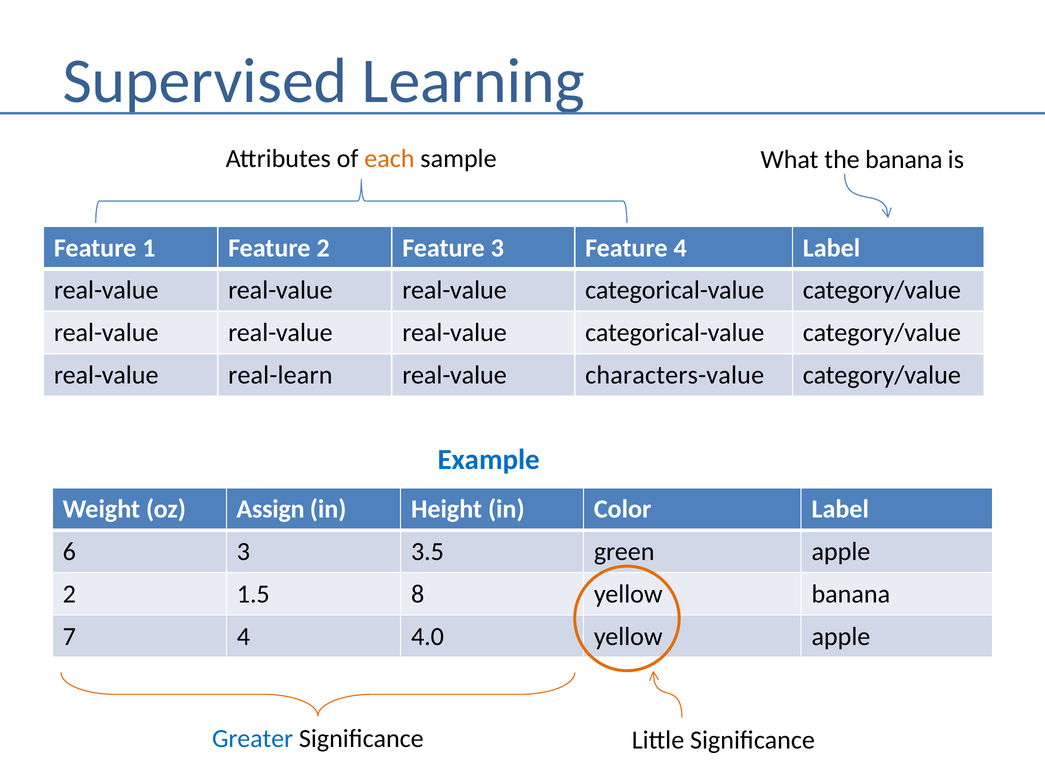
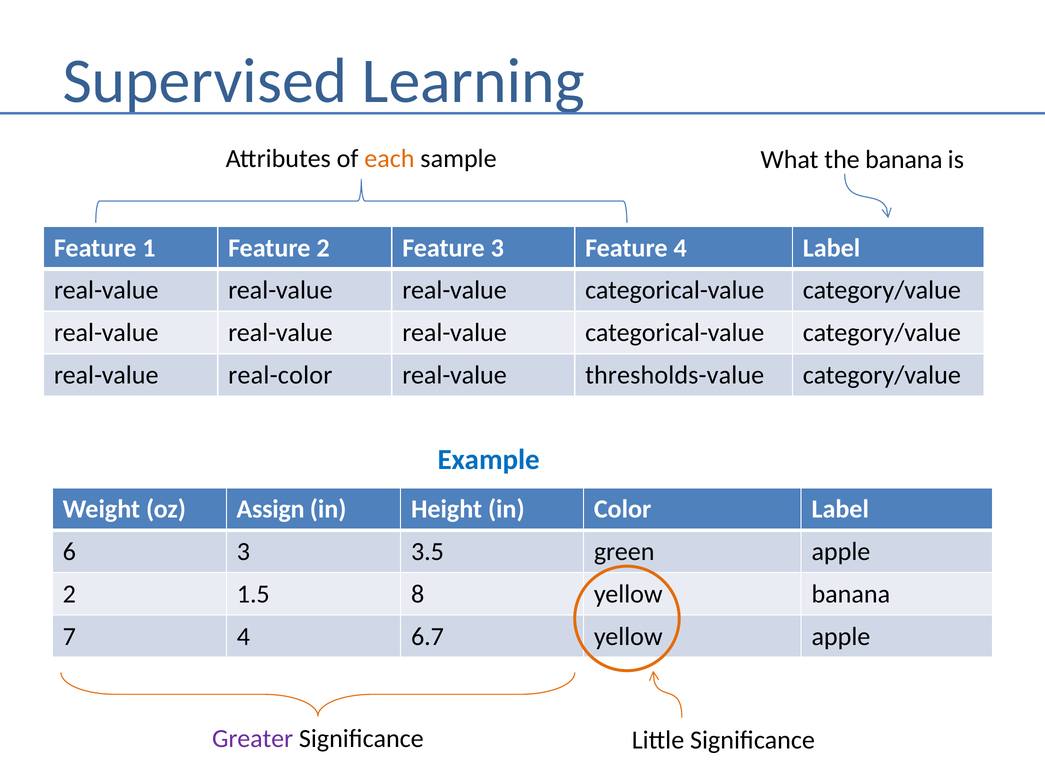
real-learn: real-learn -> real-color (280, 375)
characters-value: characters-value -> thresholds-value (675, 375)
4.0: 4.0 -> 6.7 (427, 636)
Greater colour: blue -> purple (253, 739)
